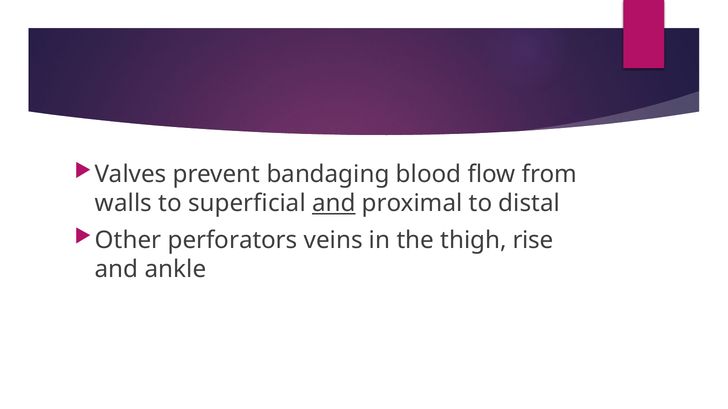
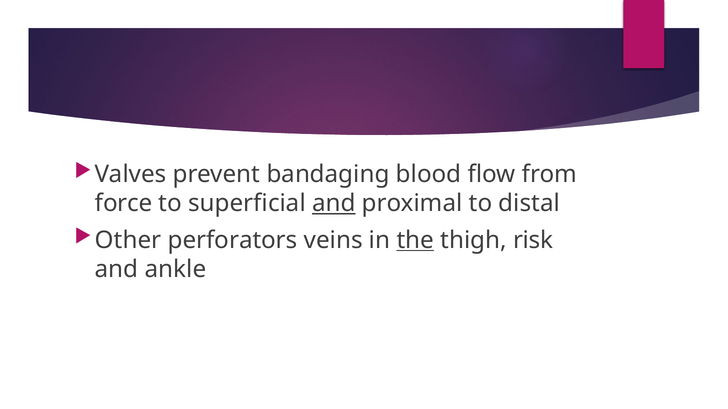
walls: walls -> force (124, 204)
the underline: none -> present (415, 240)
rise: rise -> risk (533, 240)
